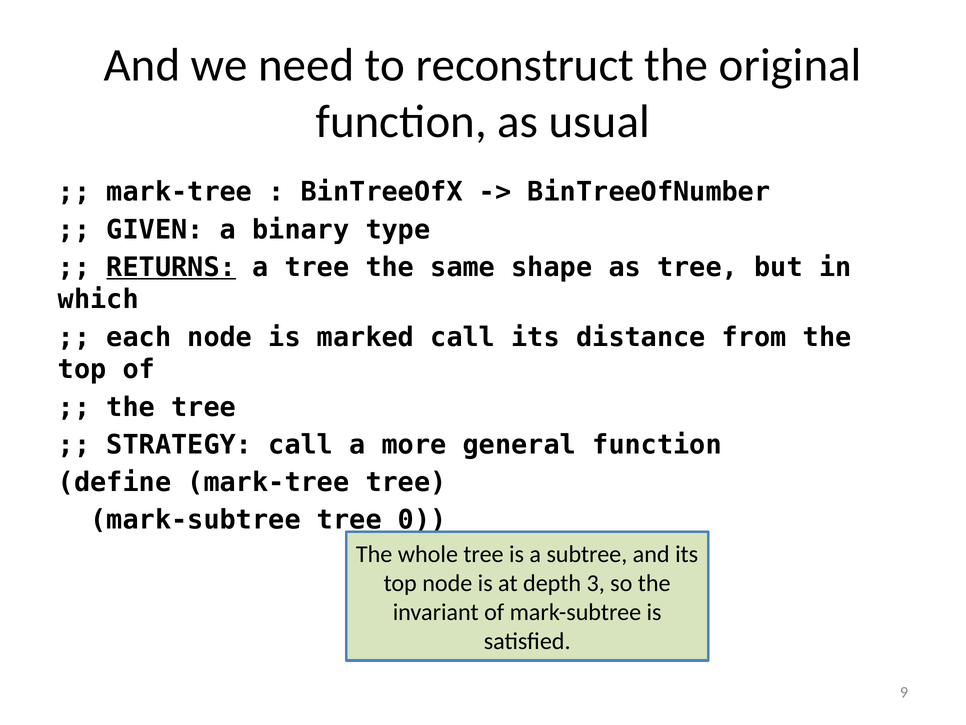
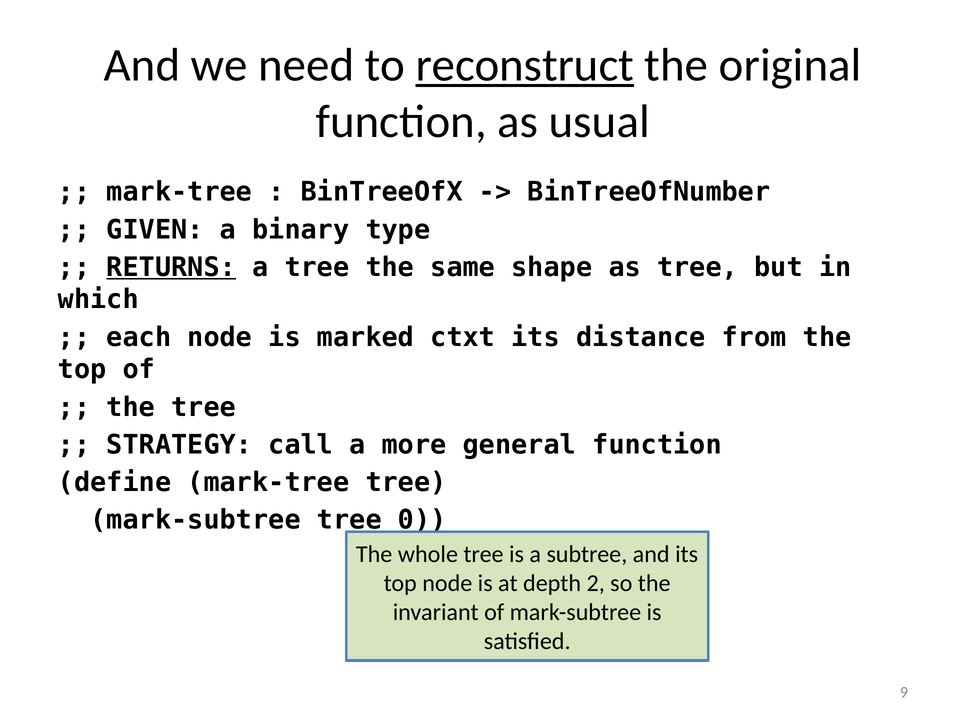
reconstruct underline: none -> present (525, 65)
marked call: call -> ctxt (463, 337)
3: 3 -> 2 (596, 583)
